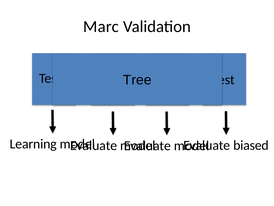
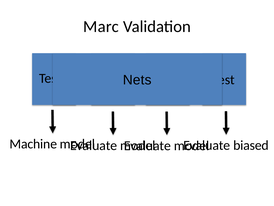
Tree: Tree -> Nets (137, 80)
Learning: Learning -> Machine (33, 144)
